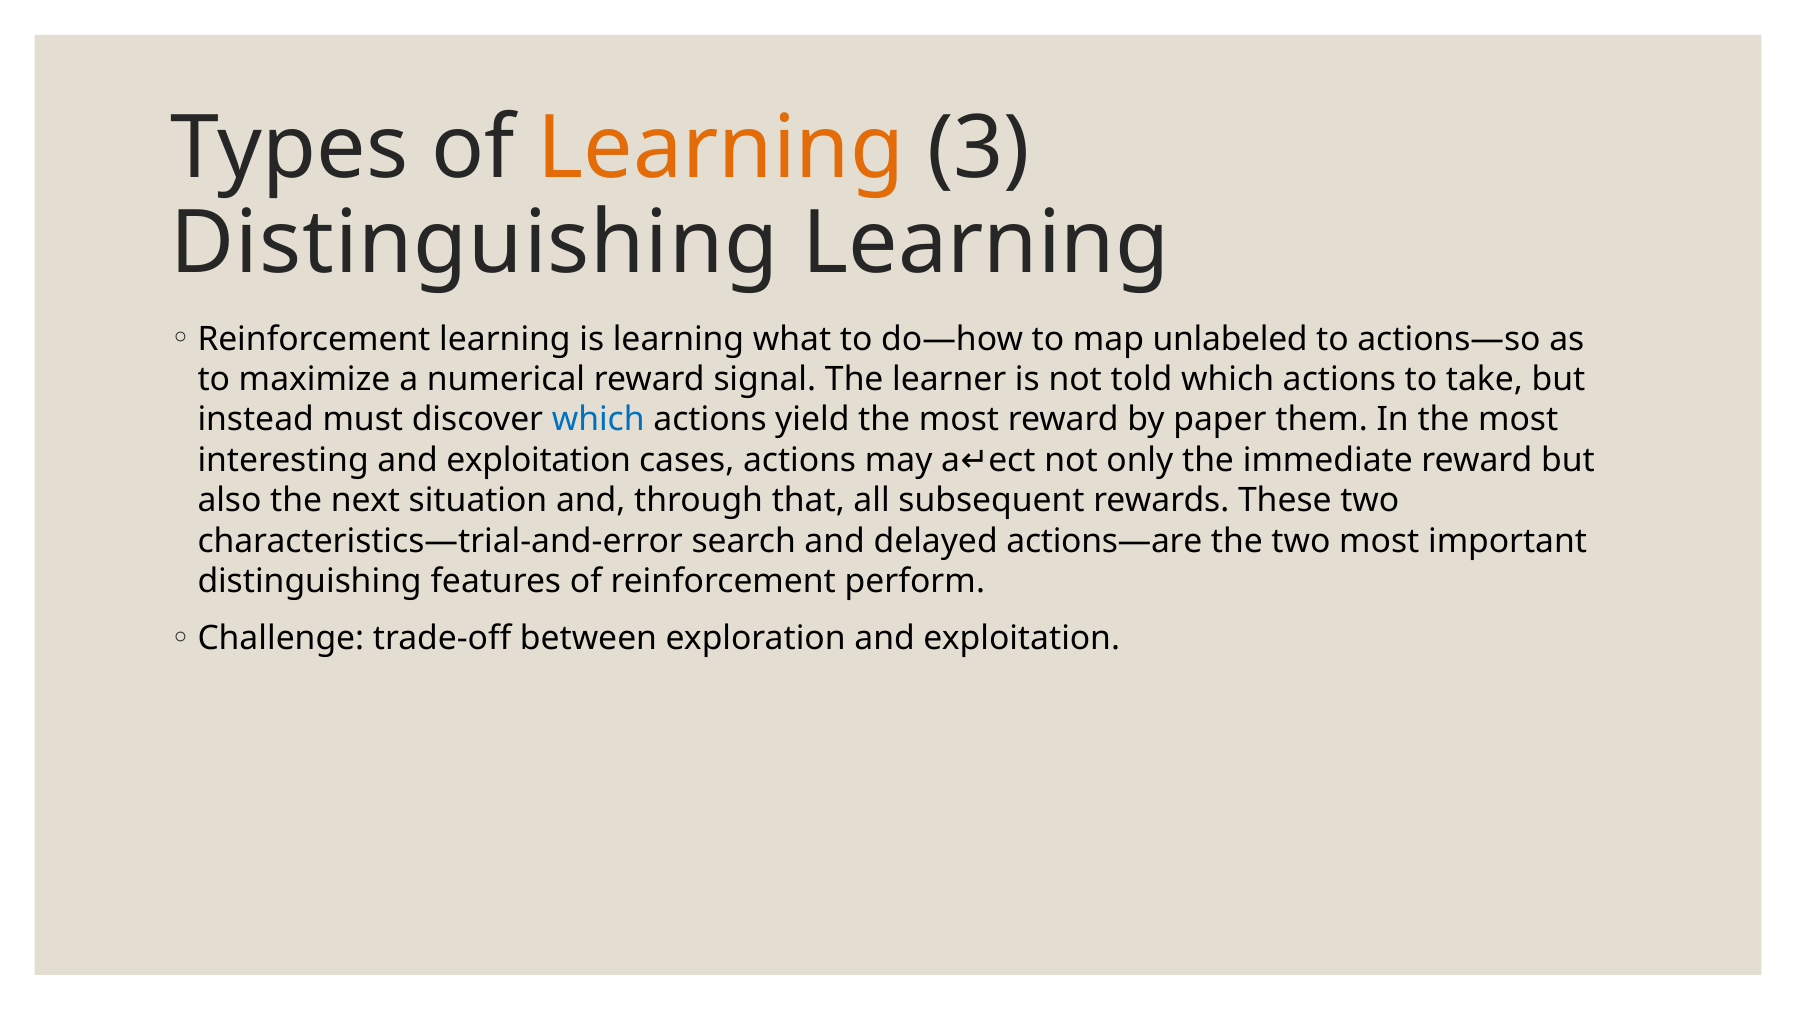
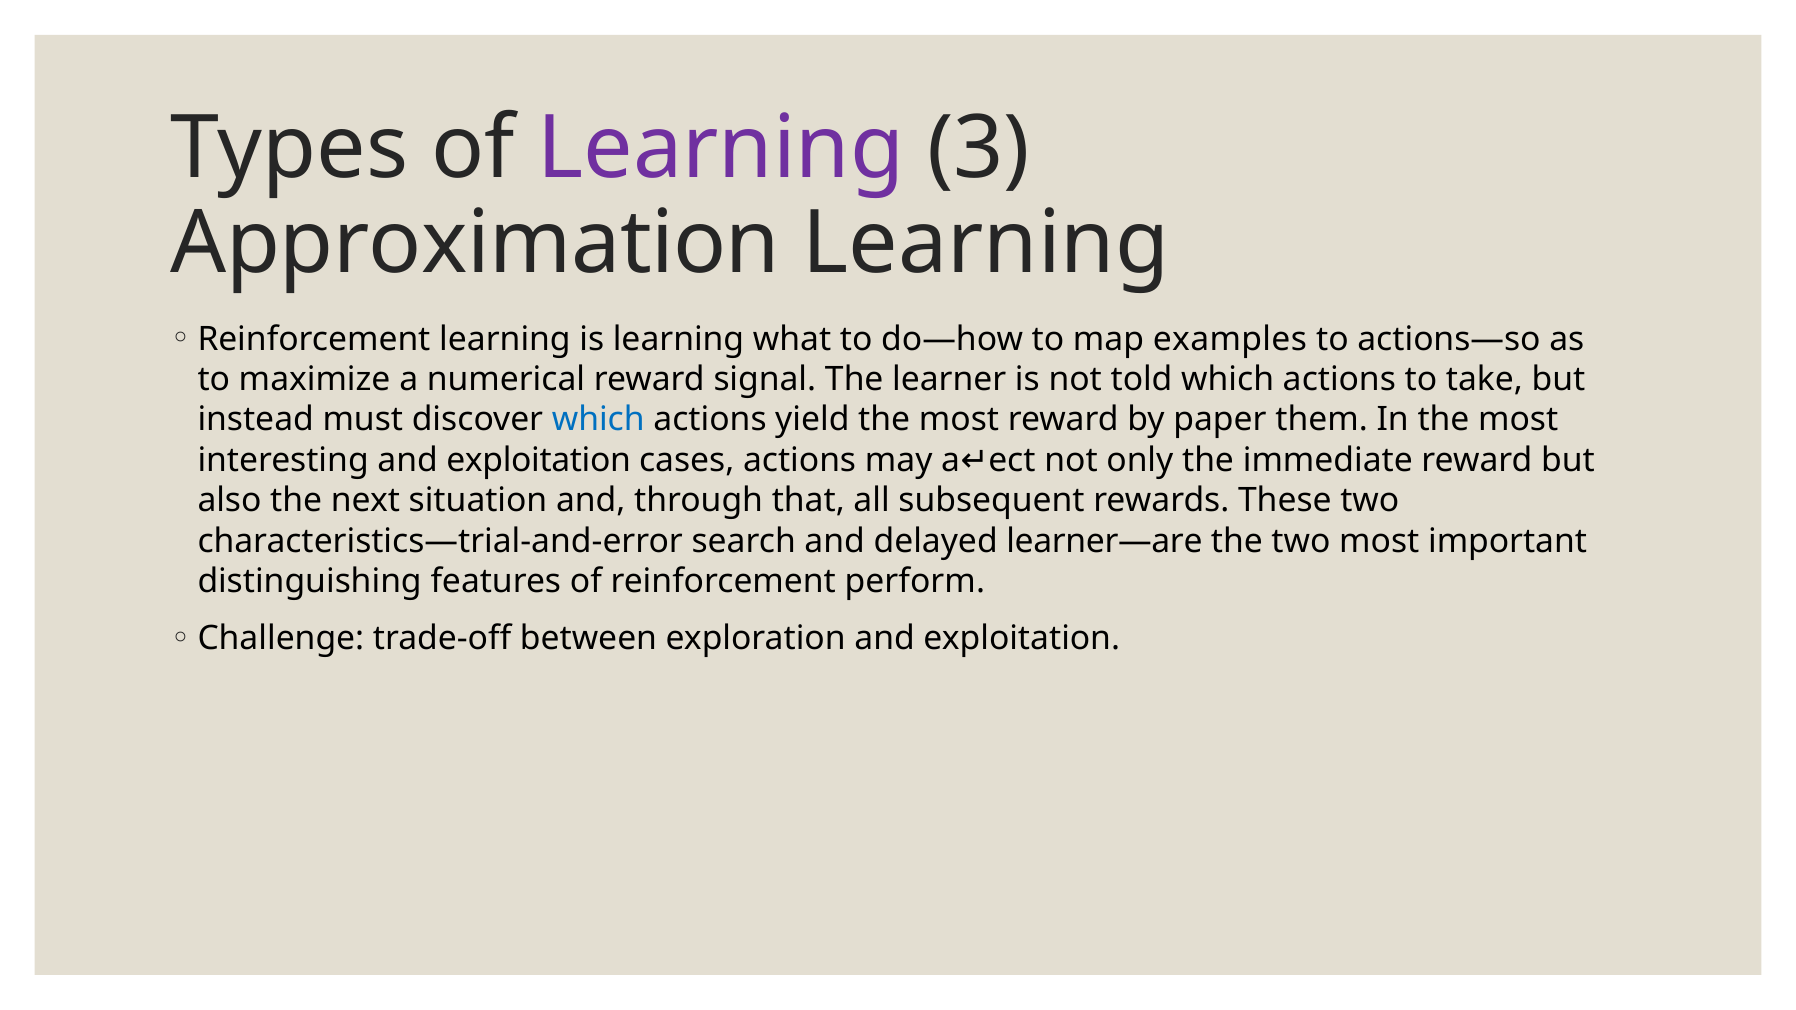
Learning colour: orange -> purple (721, 148)
Distinguishing: Distinguishing -> Approximation (475, 243)
unlabeled: unlabeled -> examples (1230, 339)
actions—are: actions—are -> learner—are (1104, 541)
